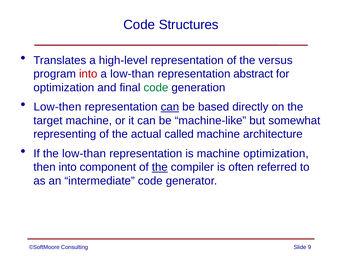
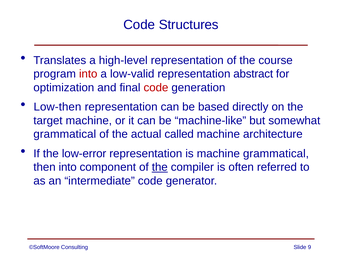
versus: versus -> course (276, 60)
a low-than: low-than -> low-valid (132, 74)
code colour: green -> red (156, 88)
can underline: present -> none (170, 107)
representing: representing -> grammatical (65, 134)
the low-than: low-than -> low-error (84, 154)
machine optimization: optimization -> grammatical (276, 154)
